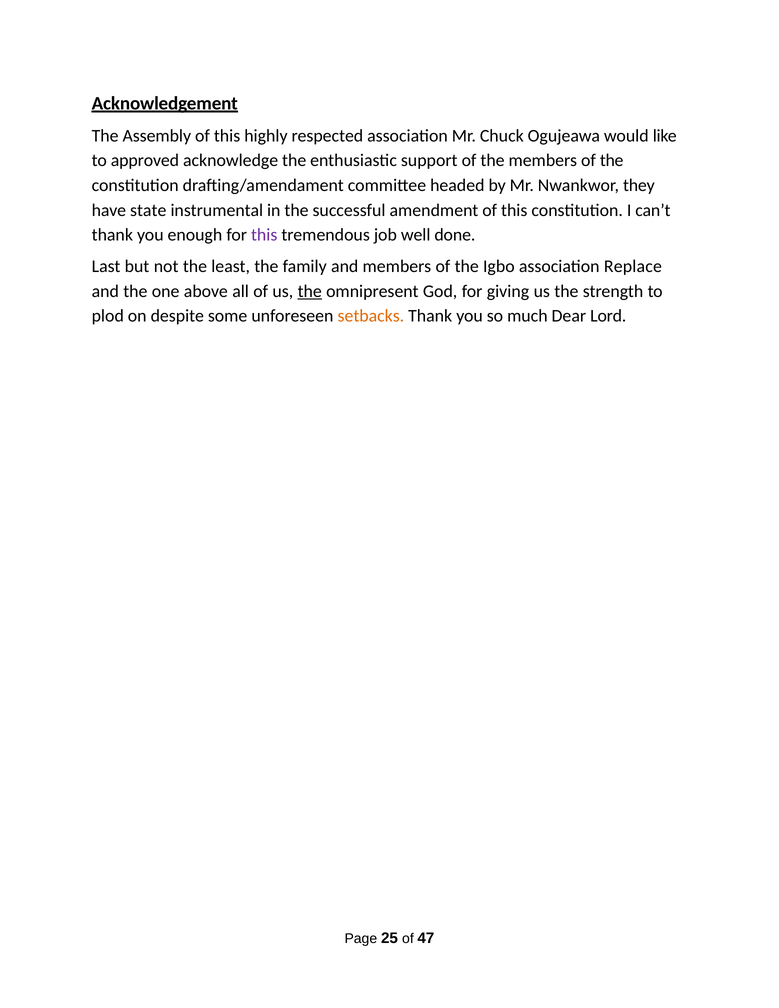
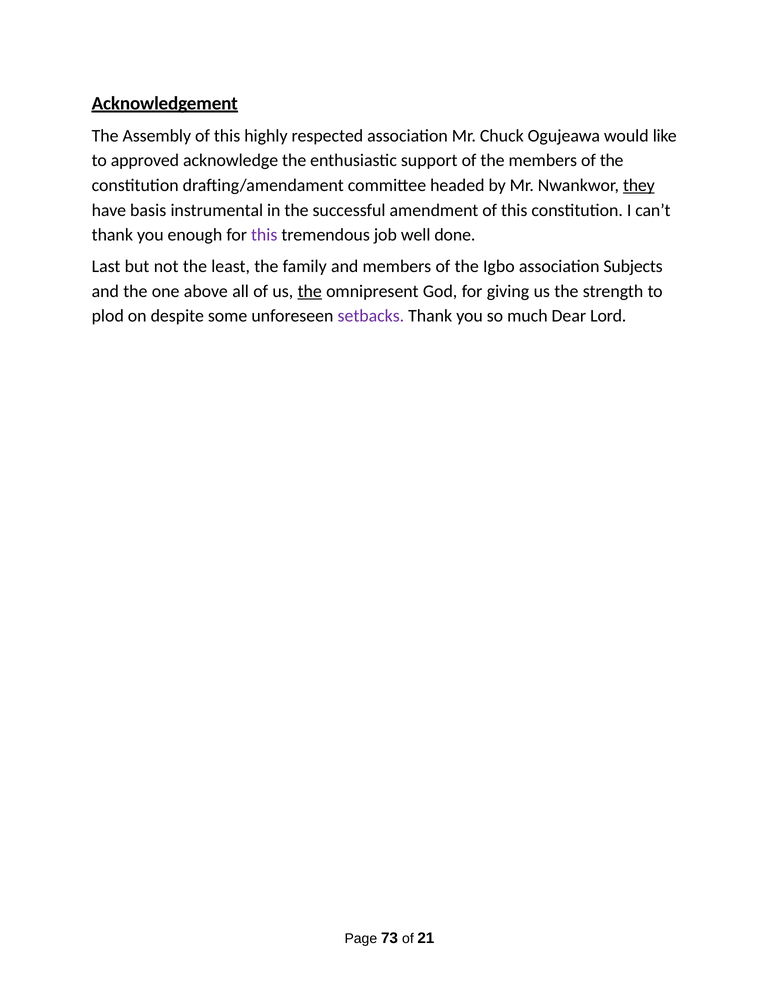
they underline: none -> present (639, 185)
state: state -> basis (148, 210)
Replace: Replace -> Subjects (633, 266)
setbacks colour: orange -> purple (371, 316)
25: 25 -> 73 (389, 938)
47: 47 -> 21 (426, 938)
